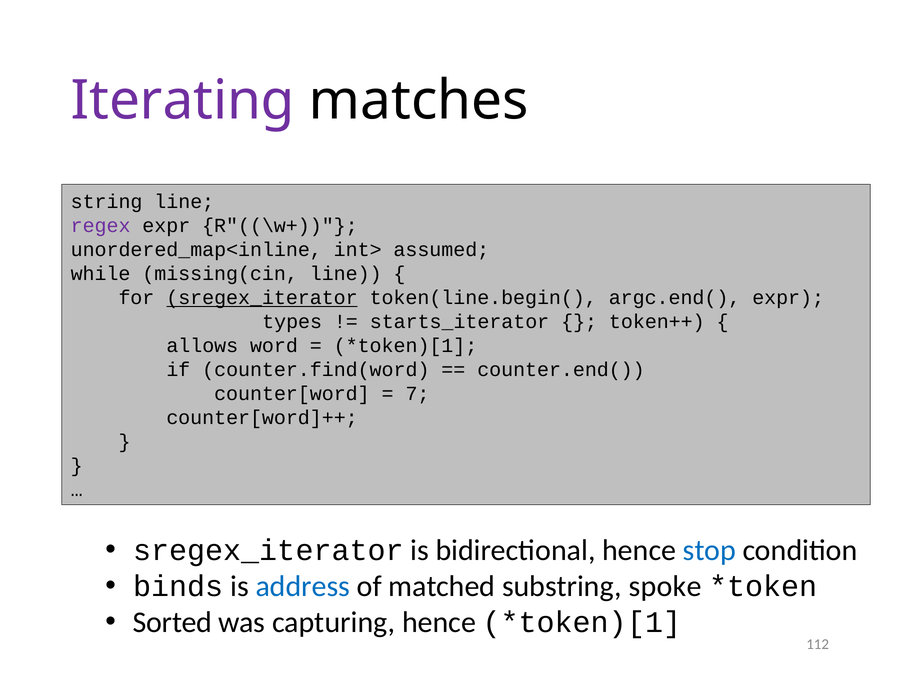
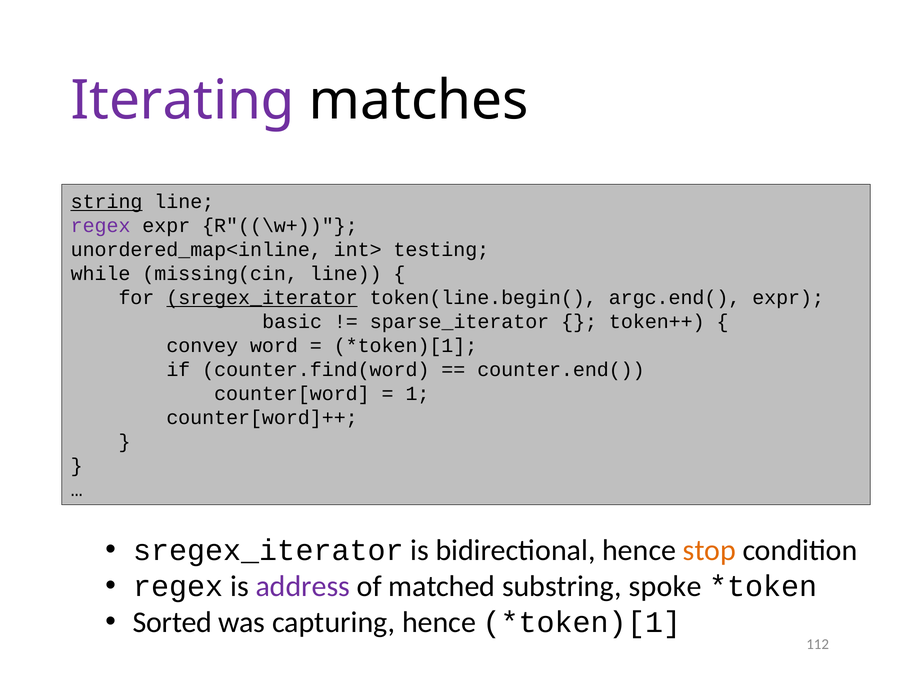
string underline: none -> present (107, 202)
assumed: assumed -> testing (441, 250)
types: types -> basic (292, 322)
starts_iterator: starts_iterator -> sparse_iterator (460, 322)
allows: allows -> convey (202, 346)
7: 7 -> 1 (418, 394)
stop colour: blue -> orange (709, 550)
binds: binds -> regex (178, 586)
address colour: blue -> purple (303, 586)
